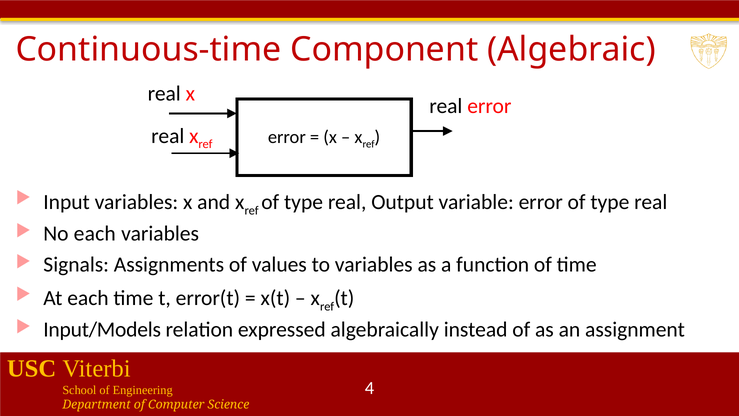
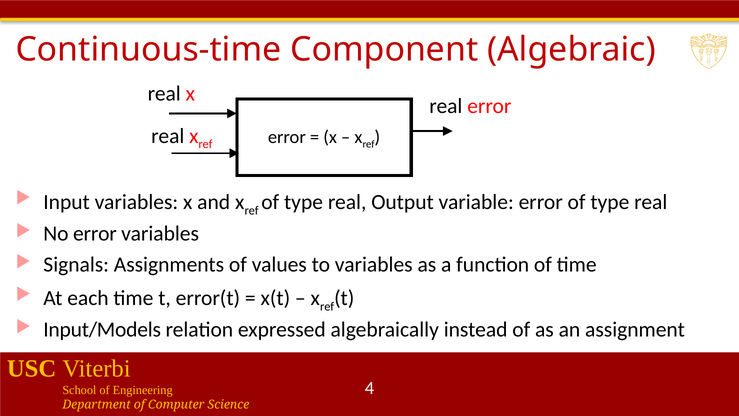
No each: each -> error (95, 234)
